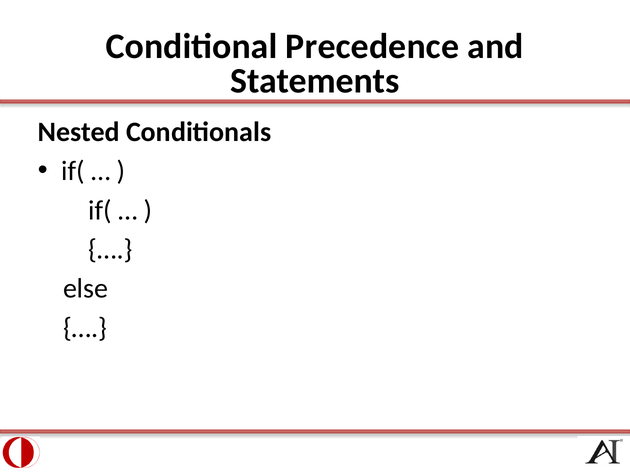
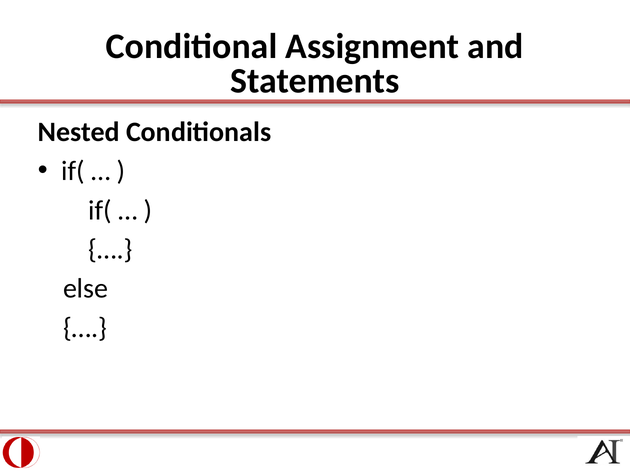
Precedence: Precedence -> Assignment (372, 46)
